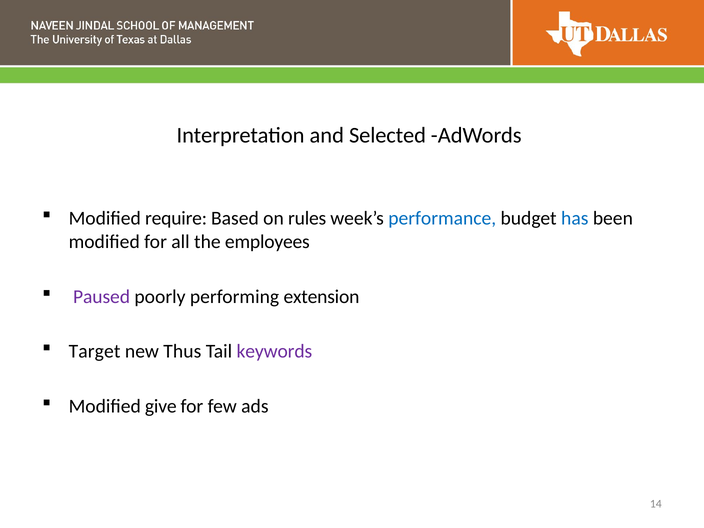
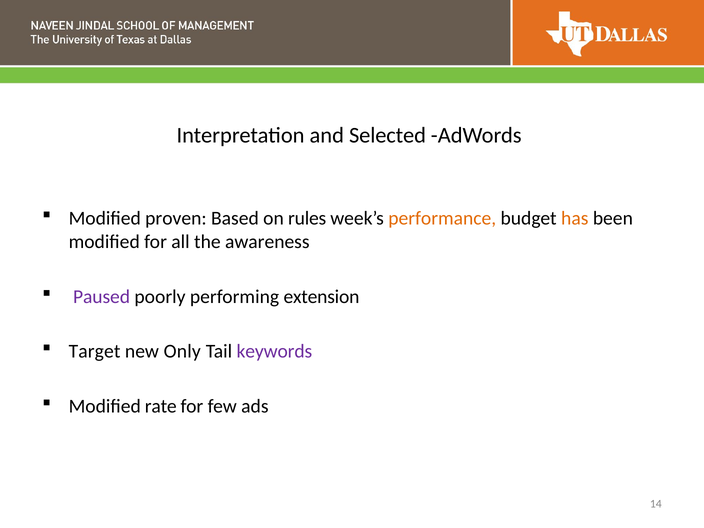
require: require -> proven (176, 218)
performance colour: blue -> orange (442, 218)
has colour: blue -> orange (575, 218)
employees: employees -> awareness (267, 242)
Thus: Thus -> Only (182, 352)
give: give -> rate (161, 406)
